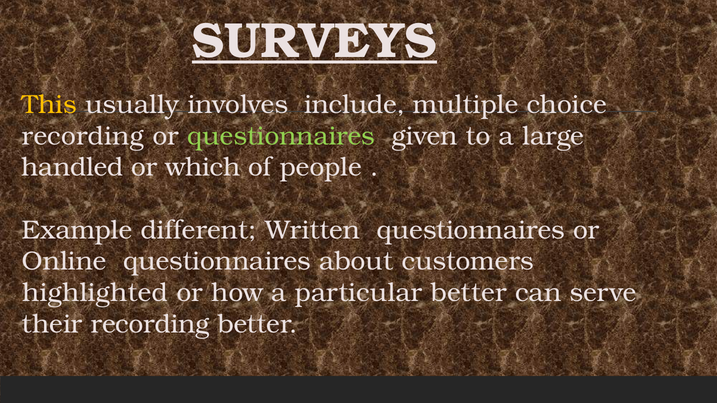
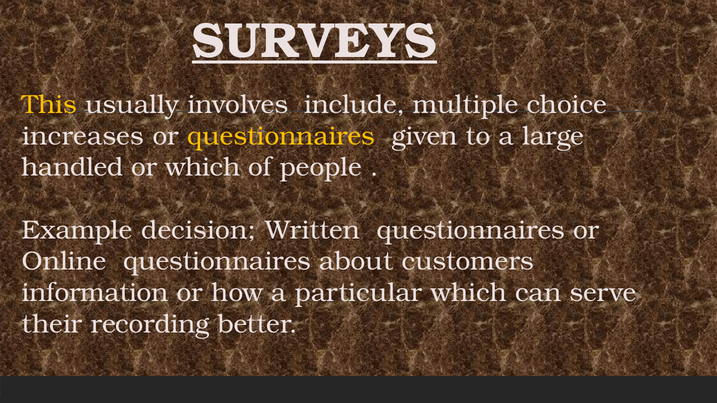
recording: recording -> increases (83, 136)
questionnaires colour: light green -> yellow (281, 136)
different: different -> decision (199, 230)
highlighted: highlighted -> information (95, 293)
particular better: better -> which (469, 293)
